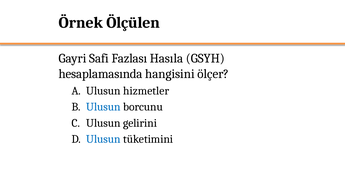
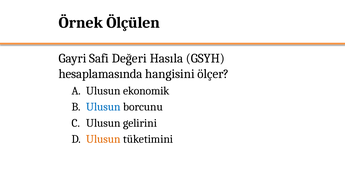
Fazlası: Fazlası -> Değeri (129, 58)
hizmetler: hizmetler -> ekonomik (146, 91)
Ulusun colour: blue -> orange (103, 139)
